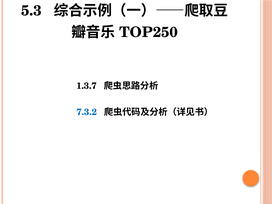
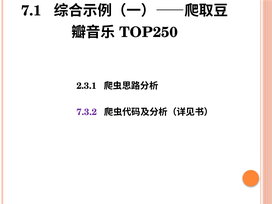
5.3: 5.3 -> 7.1 (31, 11)
1.3.7: 1.3.7 -> 2.3.1 (87, 86)
7.3.2 colour: blue -> purple (87, 112)
